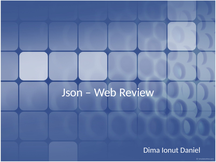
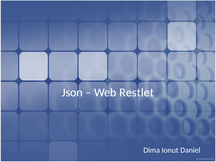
Review: Review -> Restlet (137, 92)
